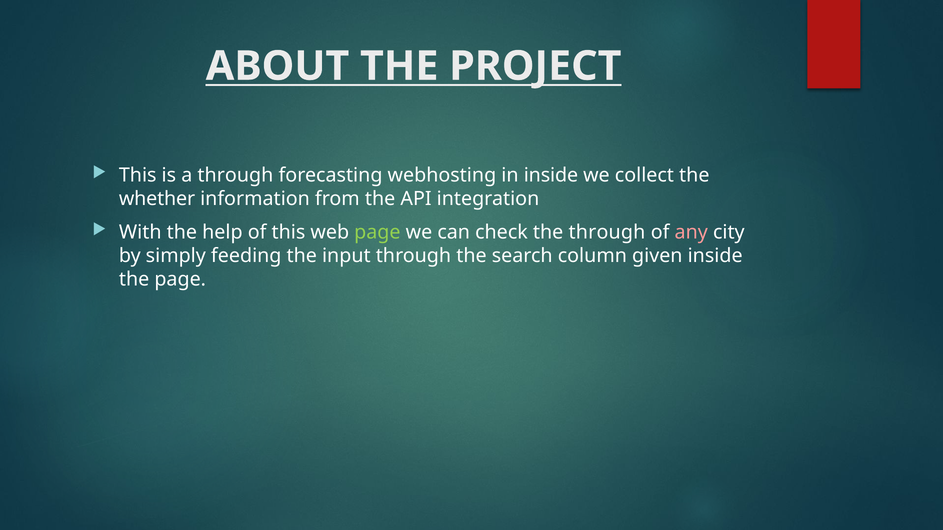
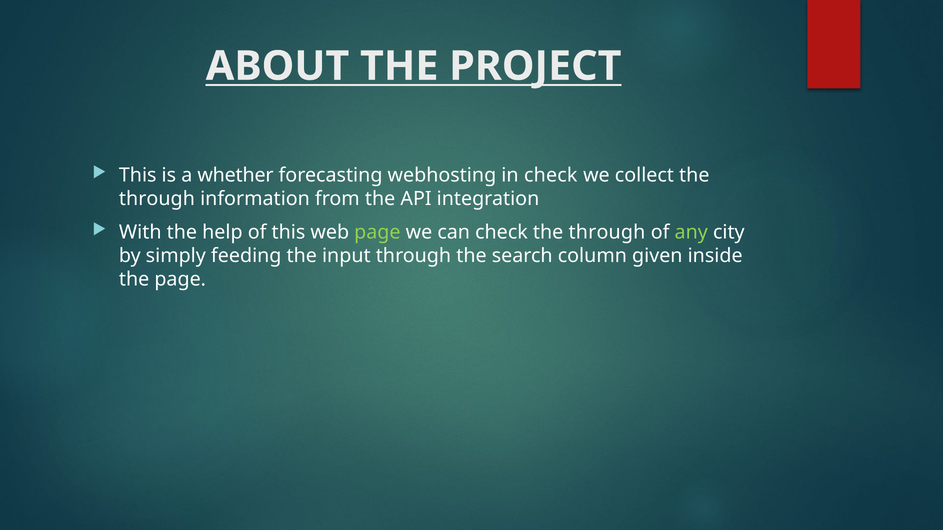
a through: through -> whether (236, 176)
in inside: inside -> check (551, 176)
whether: whether -> through (157, 199)
any colour: pink -> light green (691, 232)
